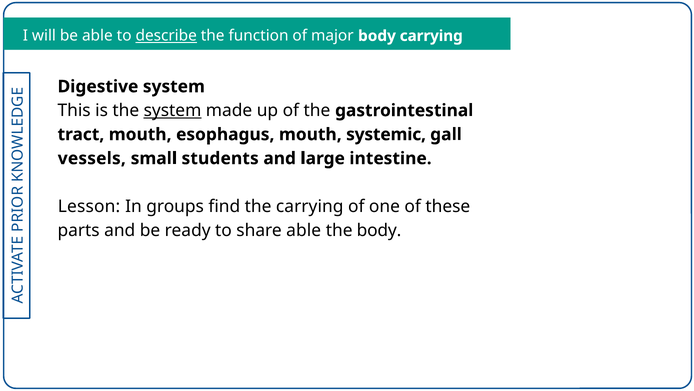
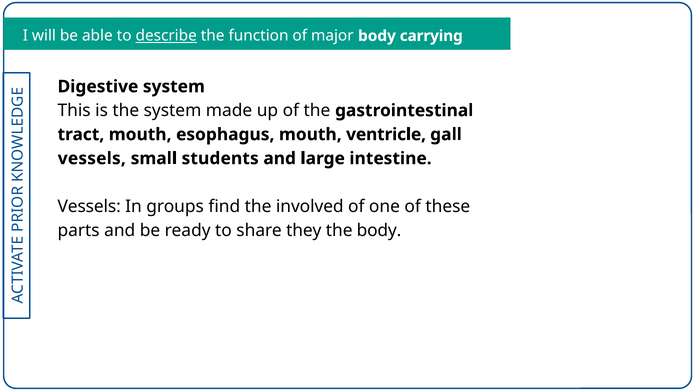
system underline: present -> none (173, 110)
systemic: systemic -> ventricle (386, 134)
Lesson: Lesson -> Vessels (89, 206)
the carrying: carrying -> involved (310, 206)
share able: able -> they (304, 230)
